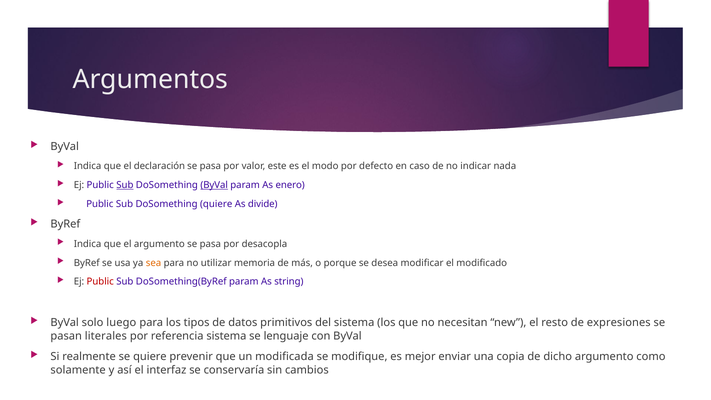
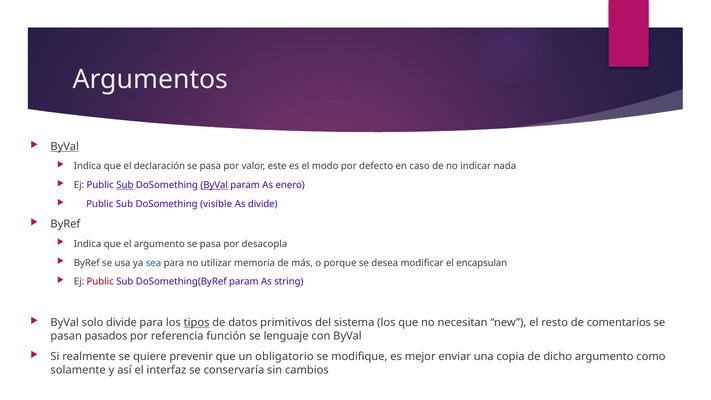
ByVal underline: none -> present (65, 146)
DoSomething quiere: quiere -> visible (216, 204)
sea colour: orange -> blue (154, 263)
modificado: modificado -> encapsulan (482, 263)
solo luego: luego -> divide (121, 322)
tipos underline: none -> present (197, 322)
expresiones: expresiones -> comentarios (619, 322)
literales: literales -> pasados (106, 336)
referencia sistema: sistema -> función (226, 336)
modificada: modificada -> obligatorio (284, 357)
